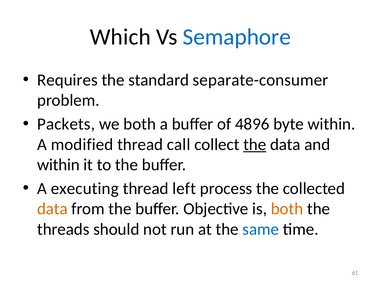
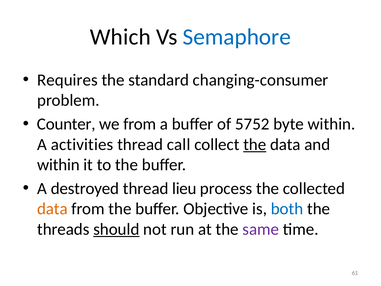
separate-consumer: separate-consumer -> changing-consumer (261, 80)
Packets: Packets -> Counter (66, 124)
we both: both -> from (140, 124)
4896: 4896 -> 5752 (252, 124)
modified: modified -> activities (82, 144)
executing: executing -> destroyed (85, 188)
left: left -> lieu (184, 188)
both colour: orange -> blue (287, 209)
should underline: none -> present (116, 229)
same colour: blue -> purple (261, 229)
